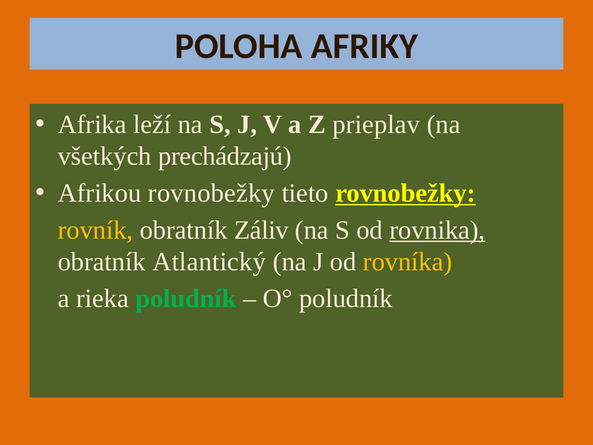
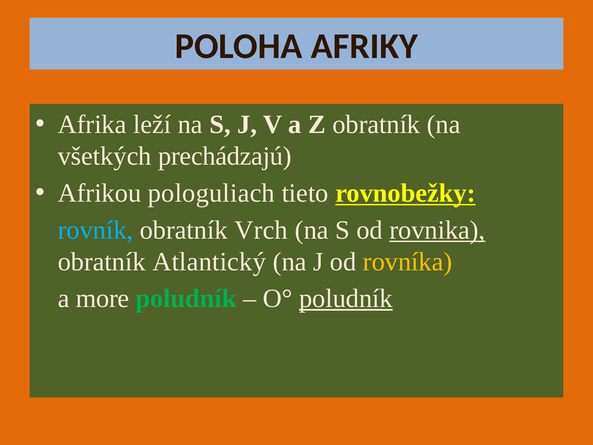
Z prieplav: prieplav -> obratník (376, 124)
Afrikou rovnobežky: rovnobežky -> pologuliach (211, 193)
rovník colour: yellow -> light blue (96, 230)
Záliv: Záliv -> Vrch (261, 230)
rieka: rieka -> more (103, 298)
poludník underline: none -> present (346, 298)
